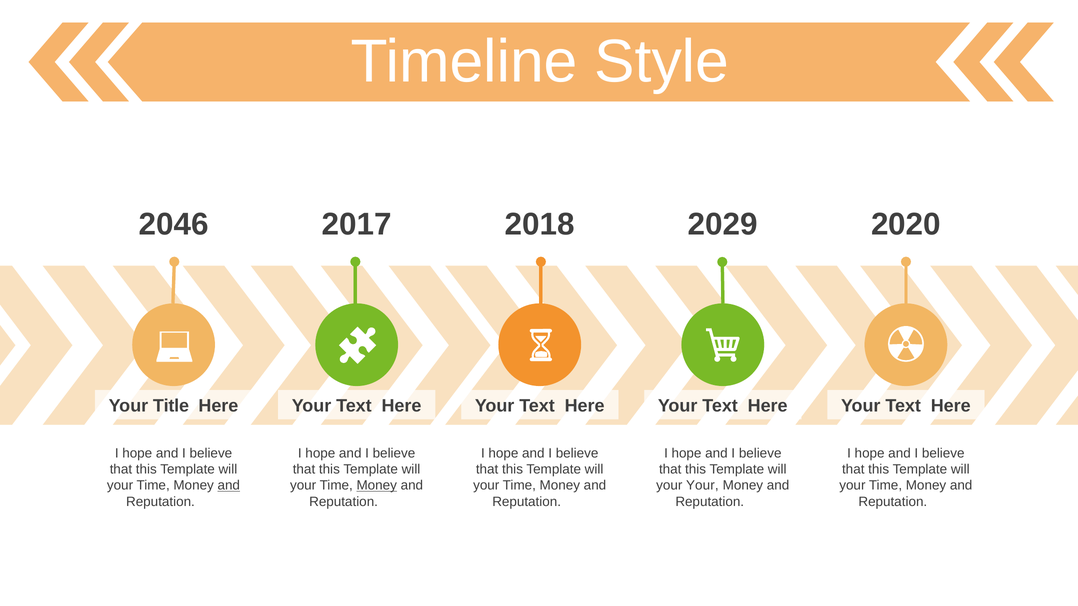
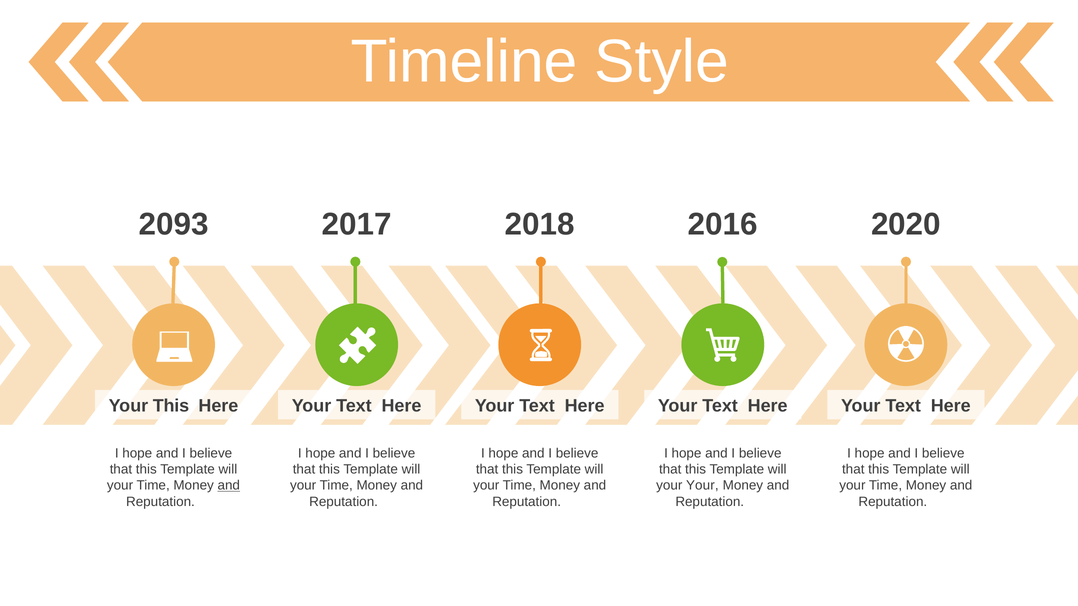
2046: 2046 -> 2093 (174, 224)
2029: 2029 -> 2016 (723, 224)
Your Title: Title -> This (171, 406)
Money underline: present -> none (377, 486)
